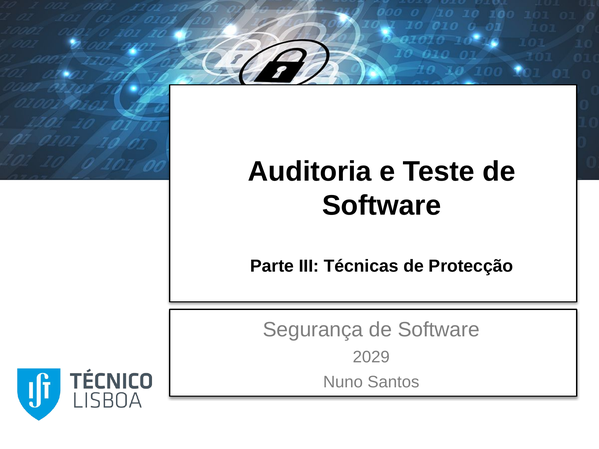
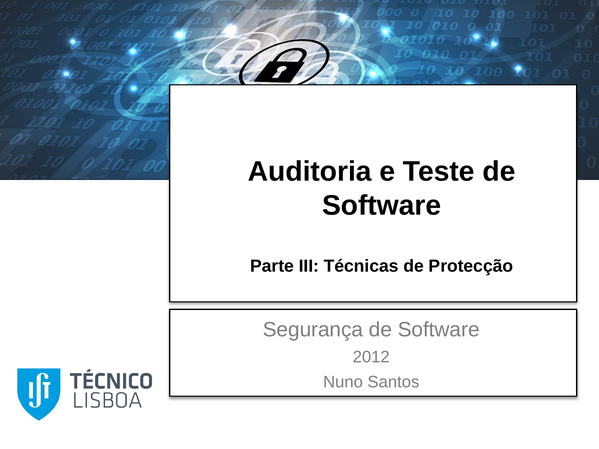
2029: 2029 -> 2012 (371, 357)
